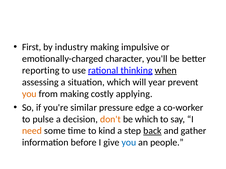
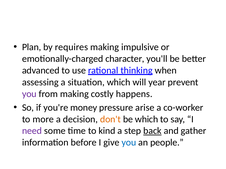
First: First -> Plan (32, 47)
industry: industry -> requires (71, 47)
reporting: reporting -> advanced (41, 71)
when underline: present -> none (166, 71)
you colour: orange -> purple (29, 94)
applying: applying -> happens (134, 94)
similar: similar -> money (84, 108)
edge: edge -> arise (145, 108)
pulse: pulse -> more (43, 119)
need colour: orange -> purple (32, 131)
